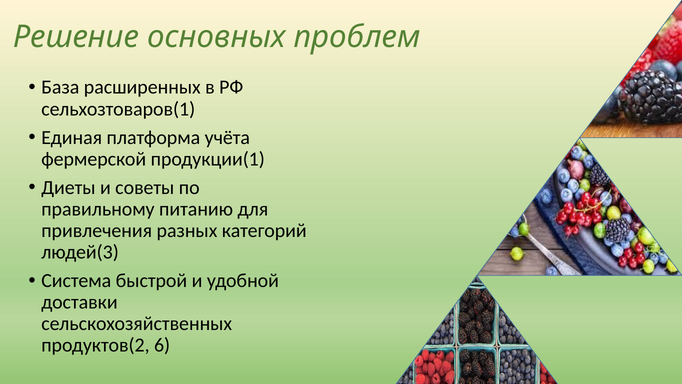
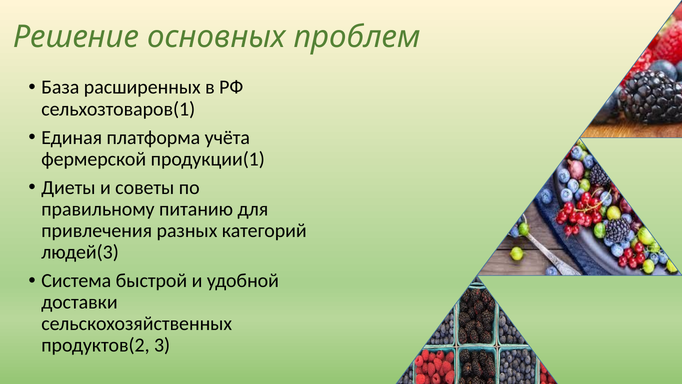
6: 6 -> 3 (162, 345)
